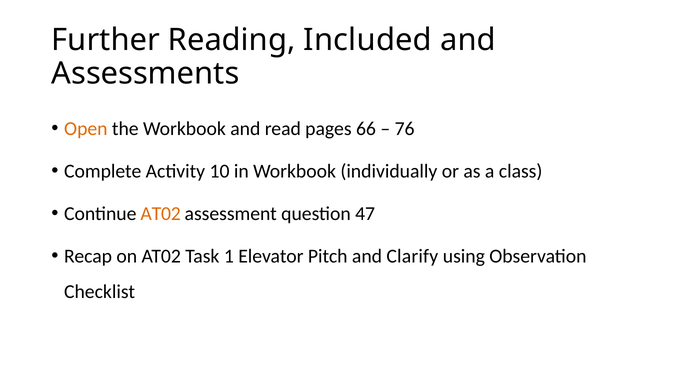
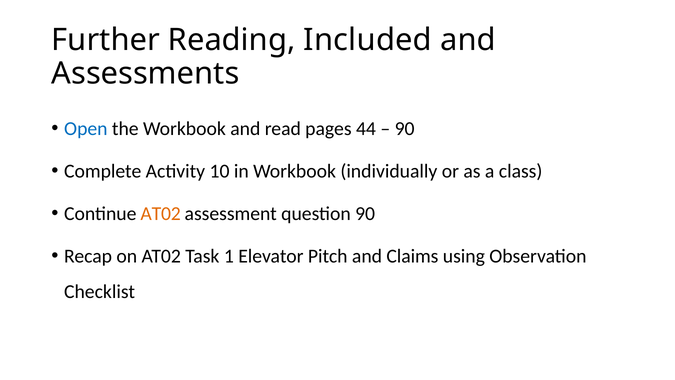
Open colour: orange -> blue (86, 129)
66: 66 -> 44 (366, 129)
76: 76 -> 90 (405, 129)
question 47: 47 -> 90 (365, 214)
Clarify: Clarify -> Claims (412, 256)
